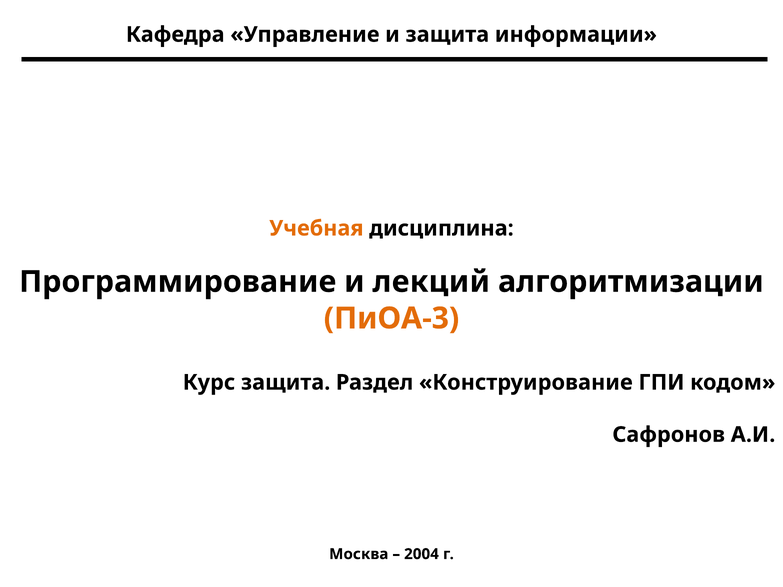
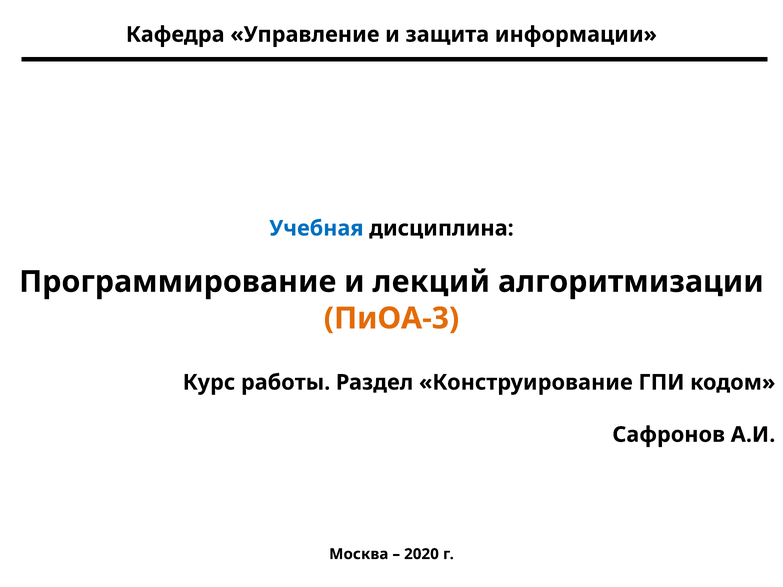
Учебная colour: orange -> blue (316, 228)
Курс защита: защита -> работы (286, 383)
2004: 2004 -> 2020 (421, 554)
